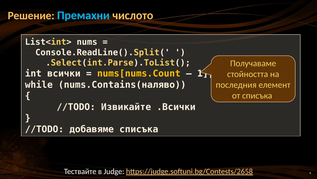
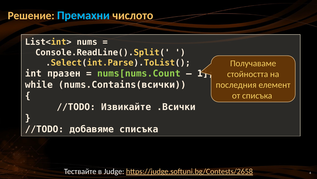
всички: всички -> празен (64, 73)
nums[nums.Count colour: yellow -> light green (139, 73)
nums.Contains(наляво: nums.Contains(наляво -> nums.Contains(всички (122, 84)
